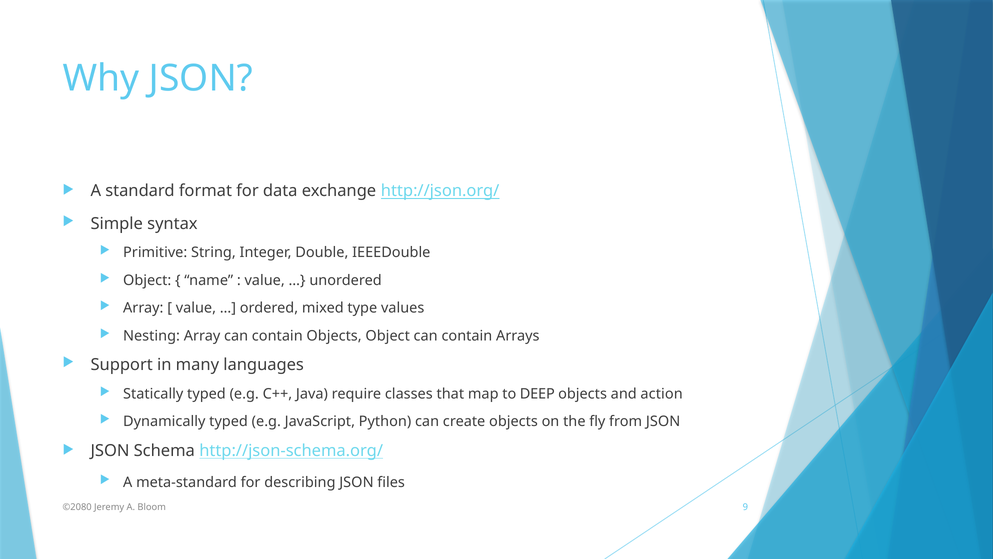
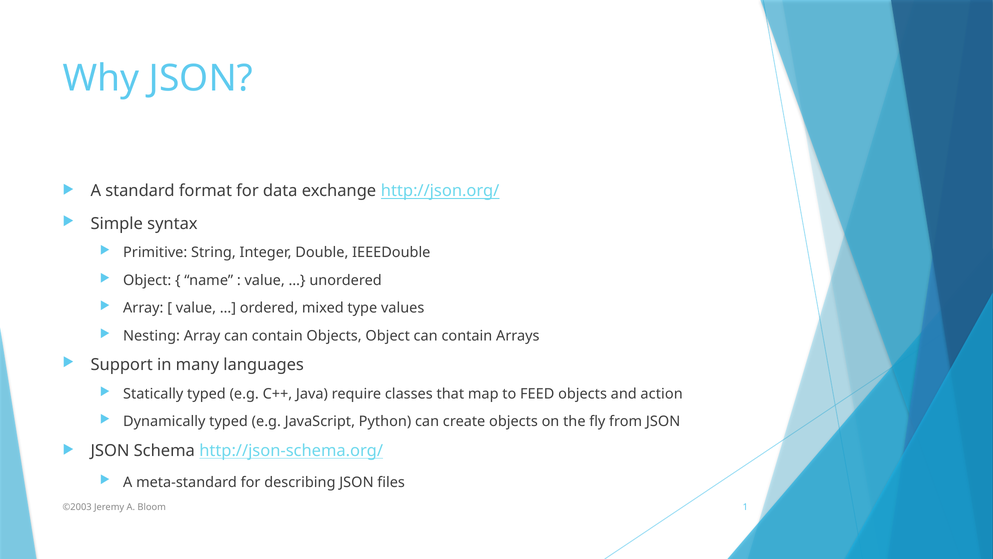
DEEP: DEEP -> FEED (537, 394)
©2080: ©2080 -> ©2003 (77, 507)
9: 9 -> 1 (745, 507)
